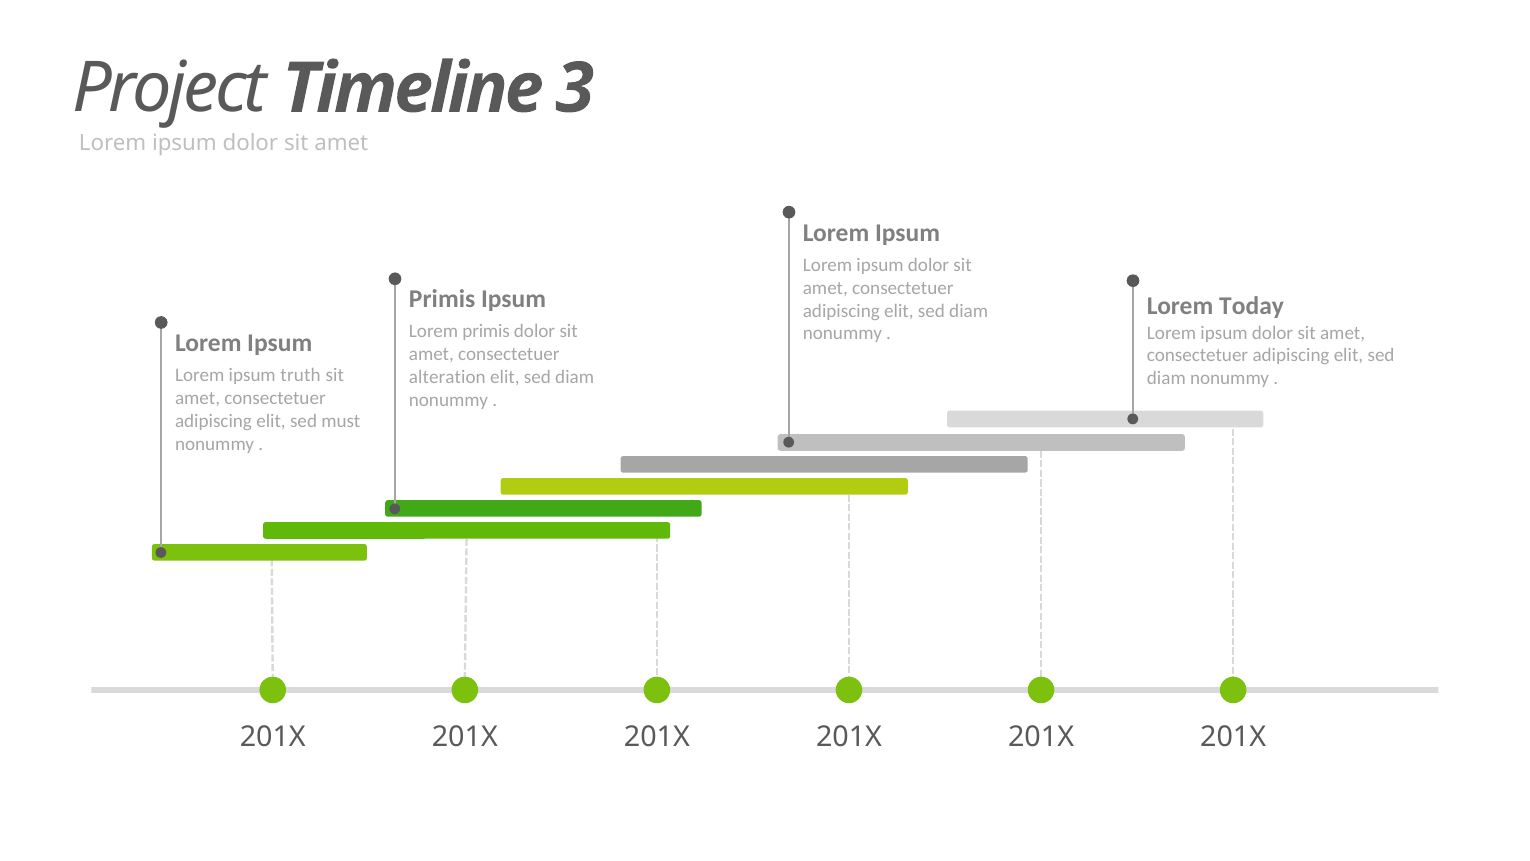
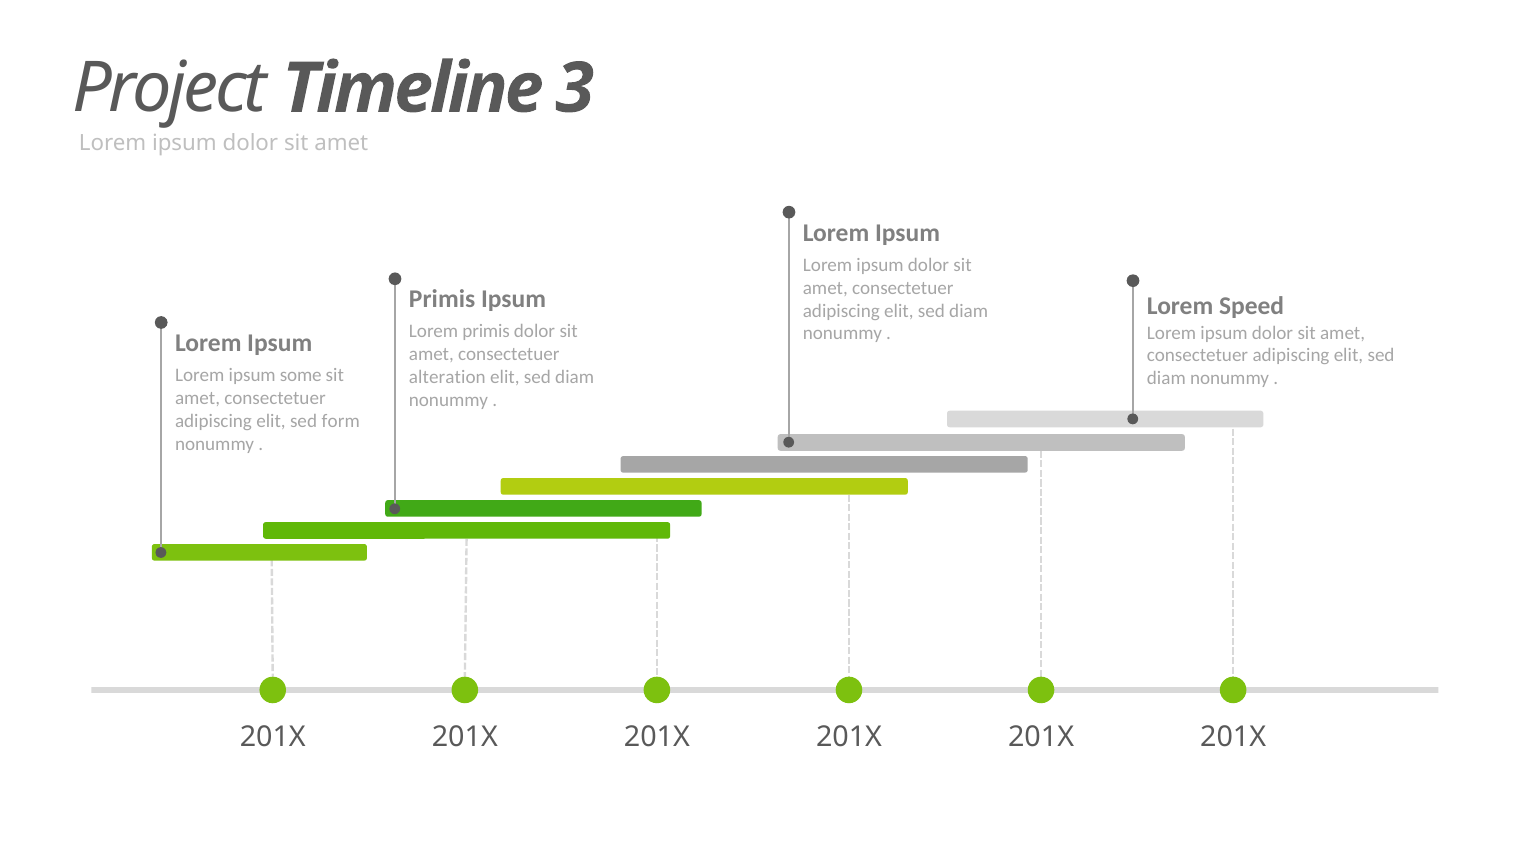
Today: Today -> Speed (1252, 306)
truth: truth -> some (301, 375)
must: must -> form (341, 421)
